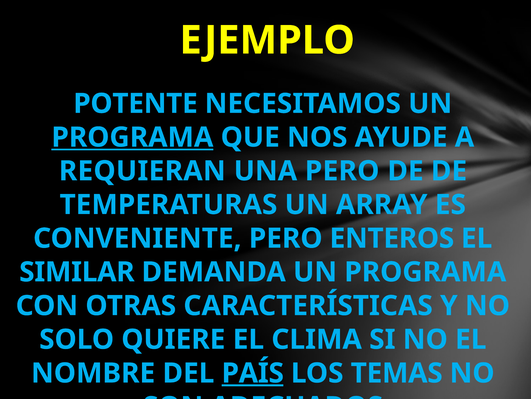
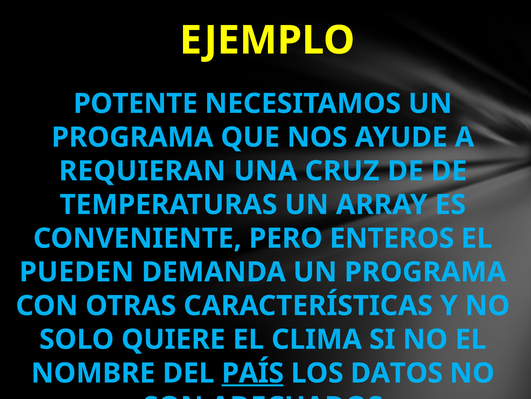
PROGRAMA underline: present -> none (132, 137)
UNA PERO: PERO -> CRUZ (342, 171)
SIMILAR: SIMILAR -> PUEDEN (77, 272)
TEMAS: TEMAS -> DATOS (397, 373)
